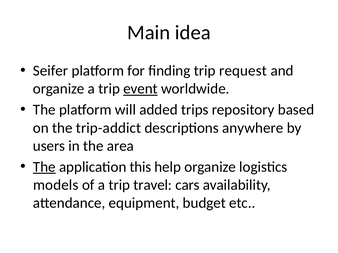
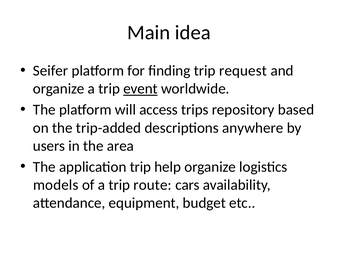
added: added -> access (159, 110)
trip-addict: trip-addict -> trip-added (109, 128)
The underline: present -> none (44, 167)
application this: this -> trip (140, 167)
travel: travel -> route (153, 185)
